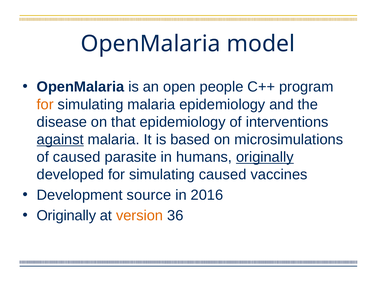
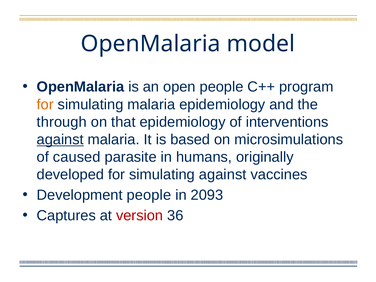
disease: disease -> through (62, 122)
originally underline: present -> none (265, 157)
simulating caused: caused -> against (223, 175)
Development source: source -> people (149, 195)
2016: 2016 -> 2093 (207, 195)
Originally: Originally -> Captures (66, 216)
version colour: orange -> red (140, 216)
